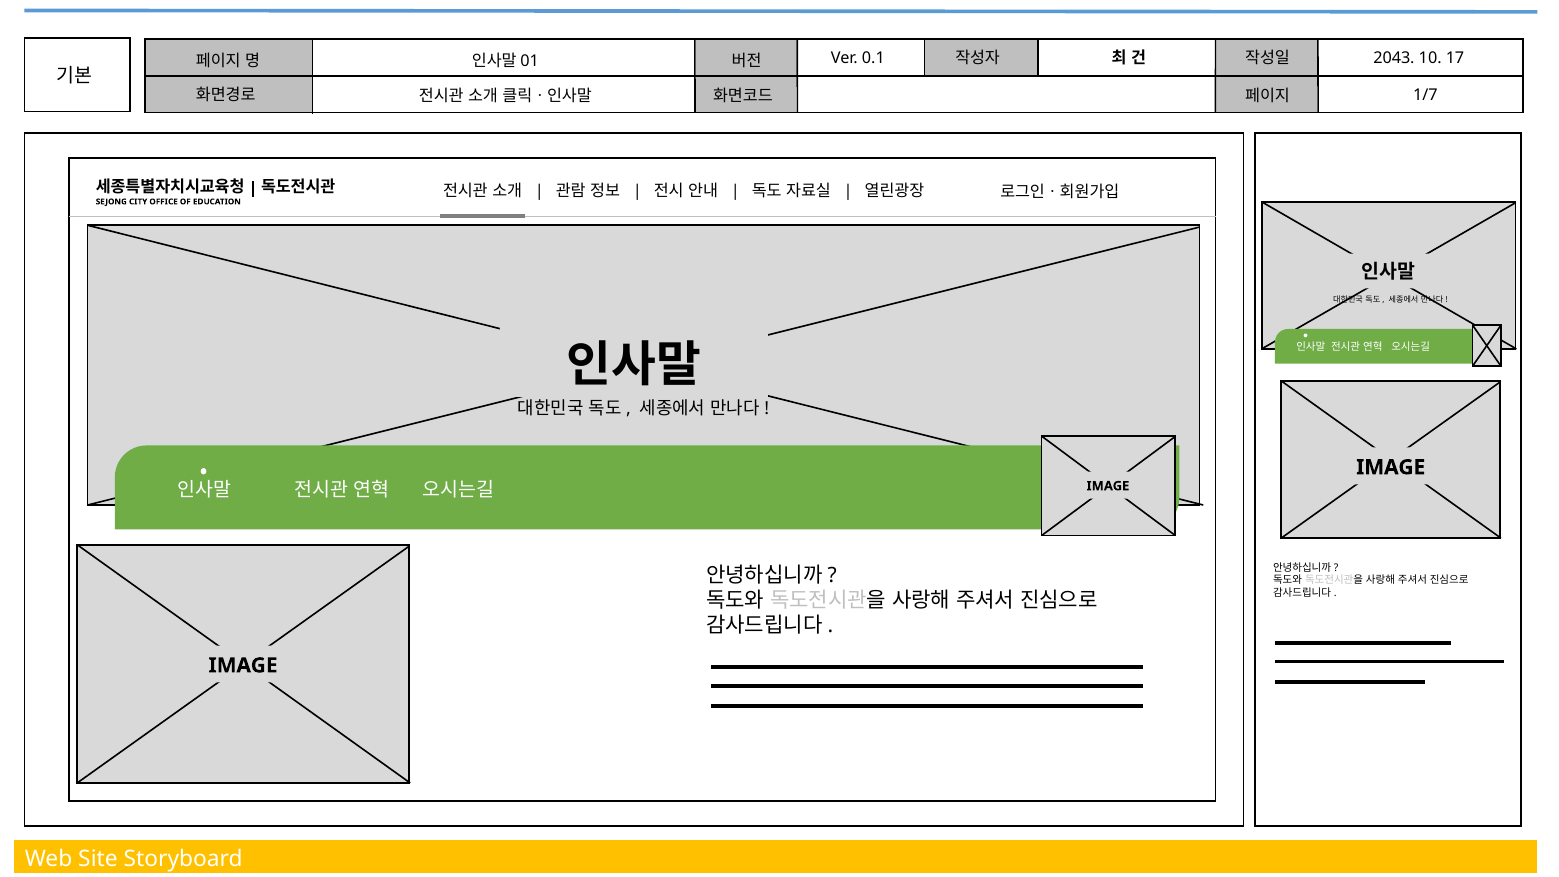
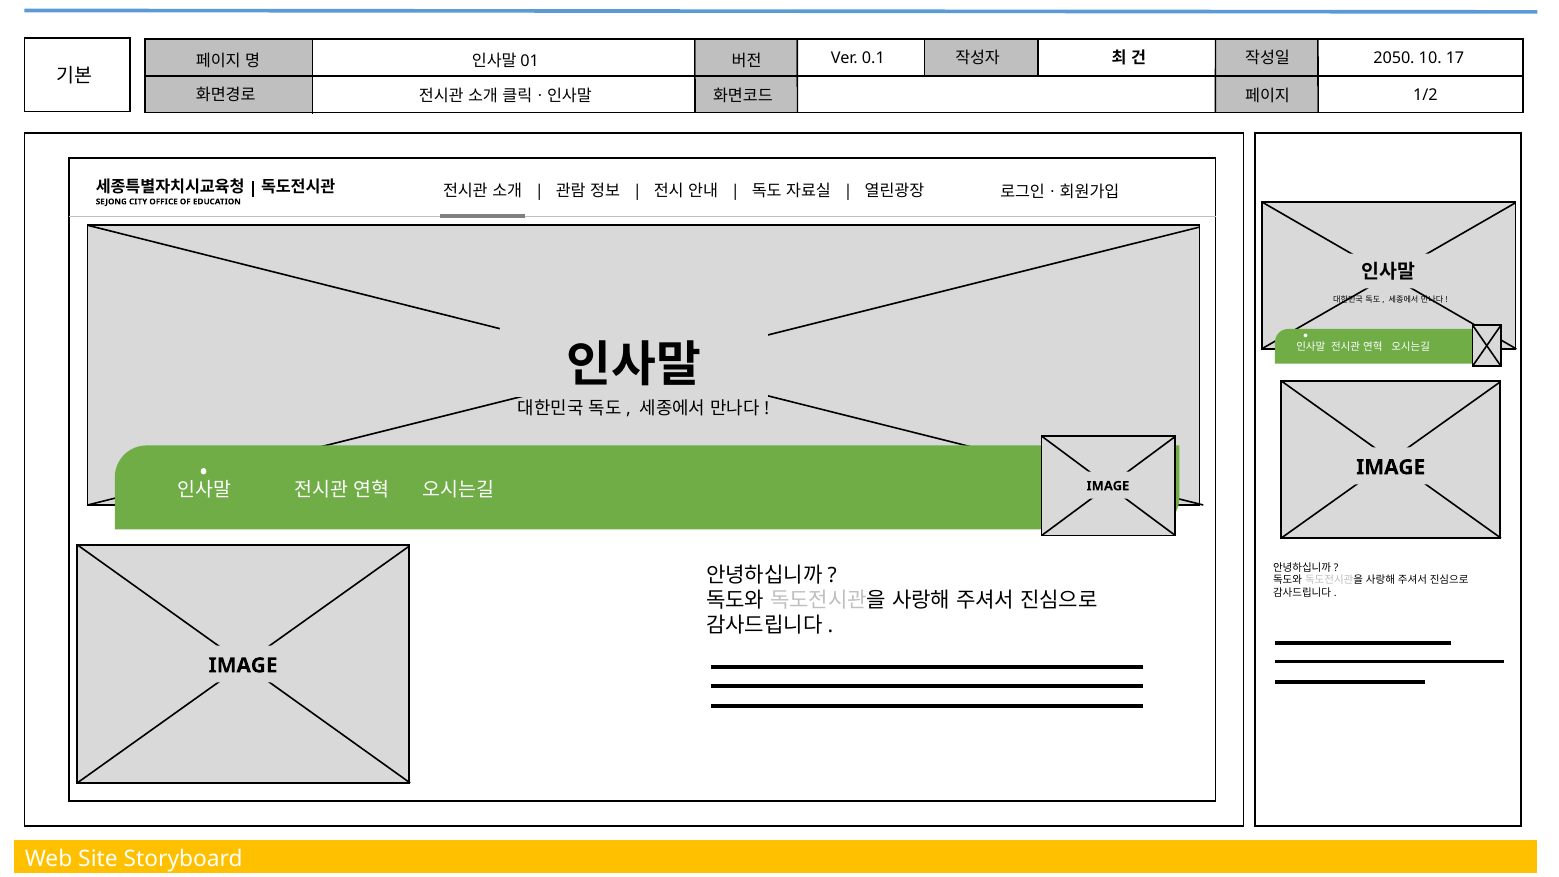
2043: 2043 -> 2050 (1394, 58)
1/7: 1/7 -> 1/2 (1425, 95)
